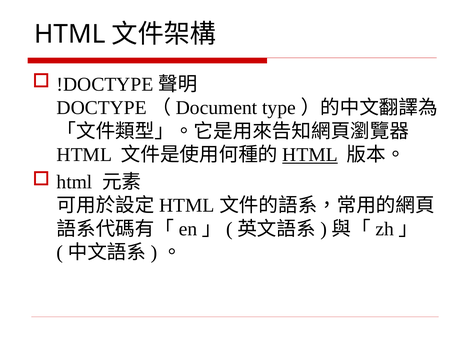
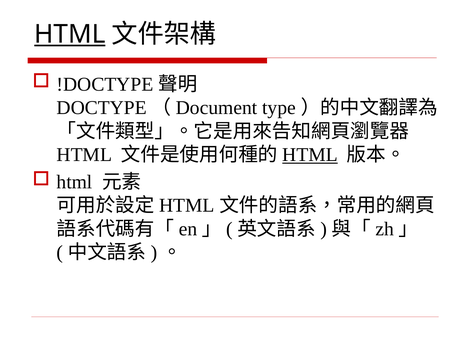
HTML underline: none -> present (70, 34)
